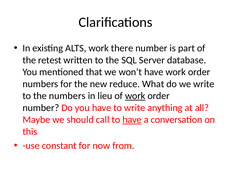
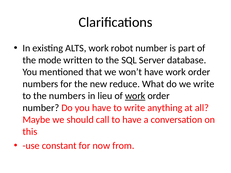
there: there -> robot (122, 48)
retest: retest -> mode (50, 60)
have underline: present -> none (132, 120)
